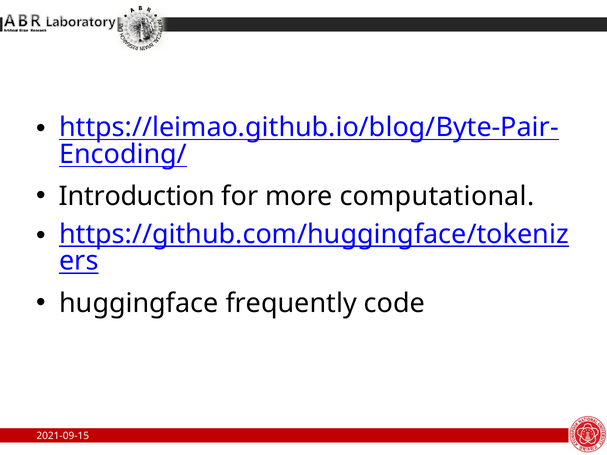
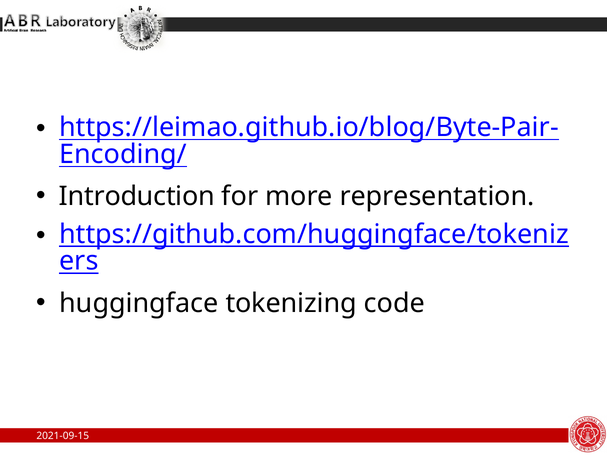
computational: computational -> representation (437, 196)
frequently: frequently -> tokenizing (291, 303)
